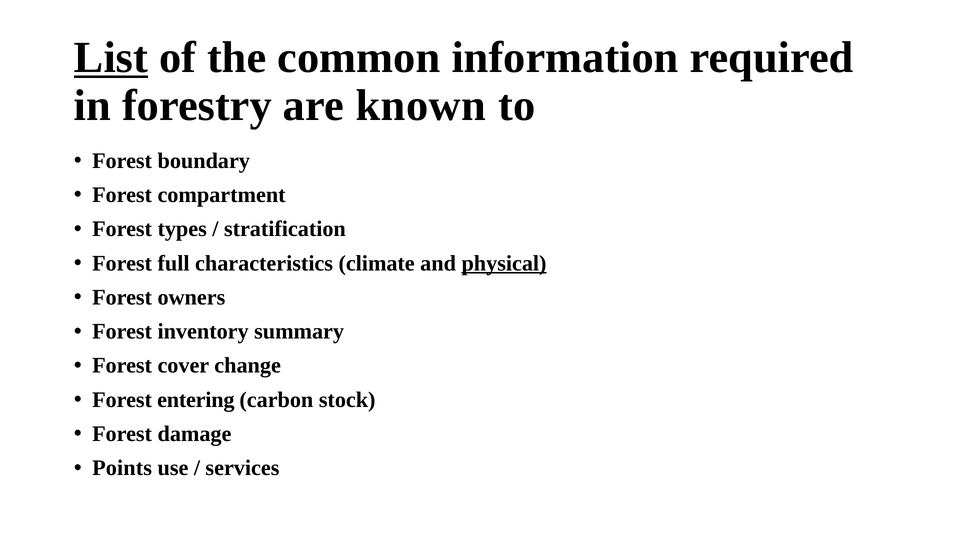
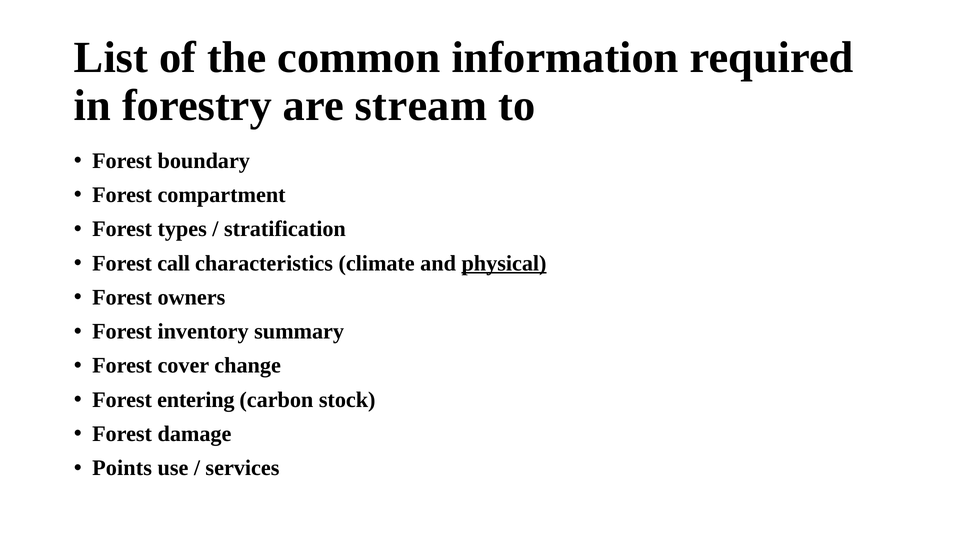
List underline: present -> none (111, 57)
known: known -> stream (421, 105)
full: full -> call (174, 263)
